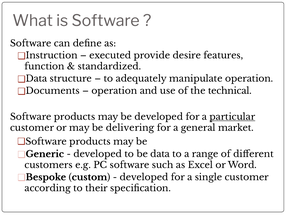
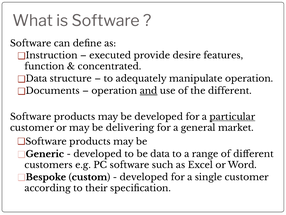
standardized: standardized -> concentrated (110, 66)
and underline: none -> present (149, 91)
the technical: technical -> different (230, 91)
